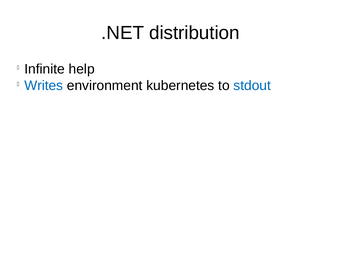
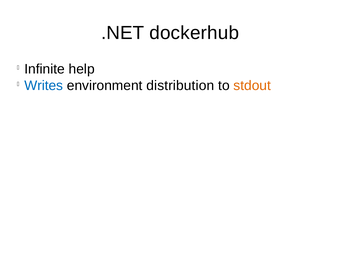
distribution: distribution -> dockerhub (194, 33)
kubernetes: kubernetes -> distribution (180, 86)
stdout colour: blue -> orange (252, 86)
